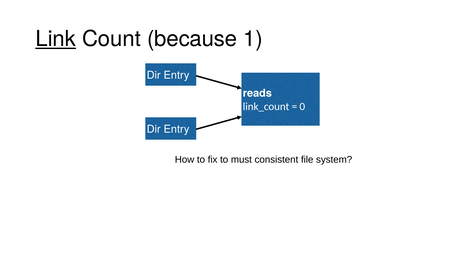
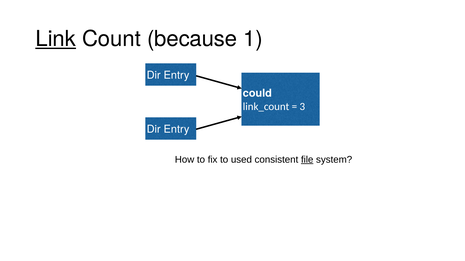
reads: reads -> could (257, 94)
0: 0 -> 3 (302, 107)
must: must -> used (241, 160)
file underline: none -> present (307, 160)
